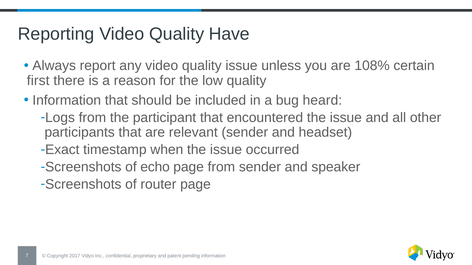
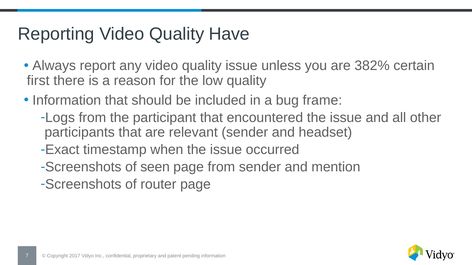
108%: 108% -> 382% (372, 66)
heard: heard -> frame (322, 100)
echo: echo -> seen (155, 167)
speaker: speaker -> mention (336, 167)
